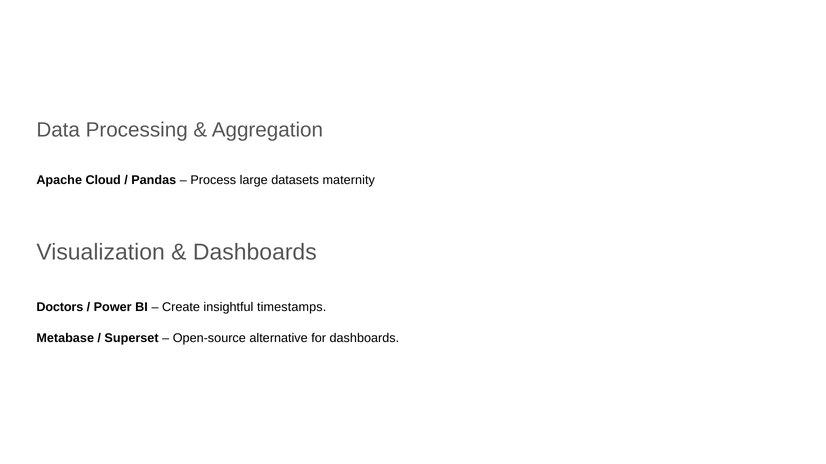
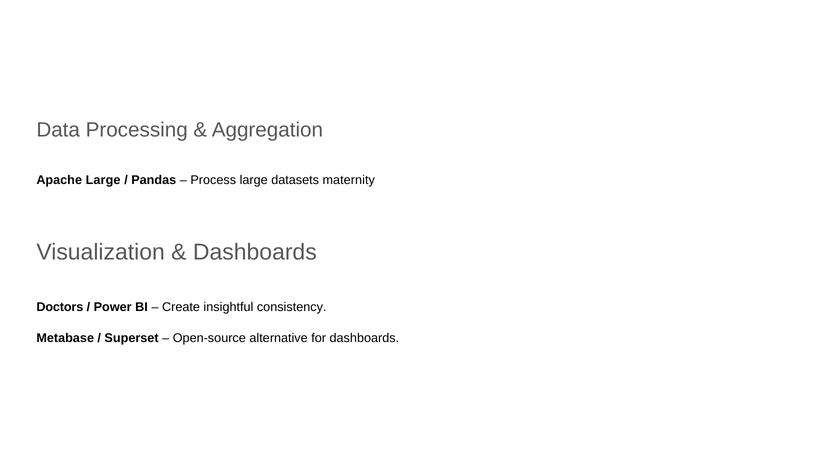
Apache Cloud: Cloud -> Large (103, 180)
timestamps: timestamps -> consistency (292, 307)
